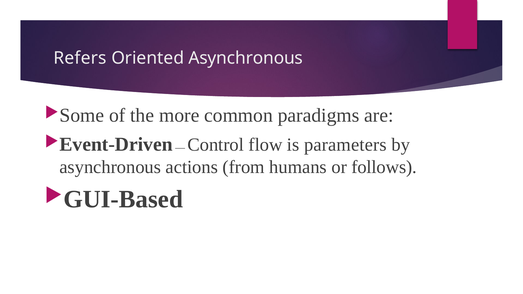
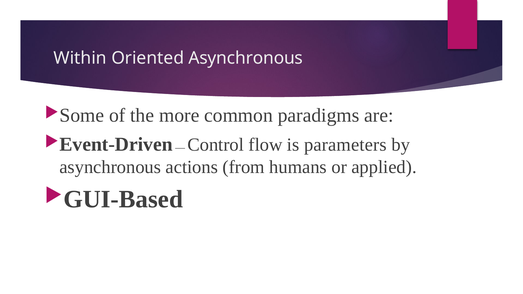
Refers: Refers -> Within (80, 58)
follows: follows -> applied (384, 167)
